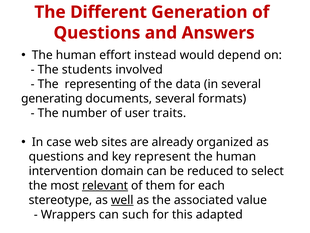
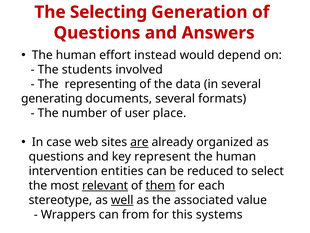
Different: Different -> Selecting (109, 12)
traits: traits -> place (170, 113)
are underline: none -> present (139, 142)
domain: domain -> entities (122, 171)
them underline: none -> present (161, 185)
such: such -> from (136, 214)
adapted: adapted -> systems (219, 214)
